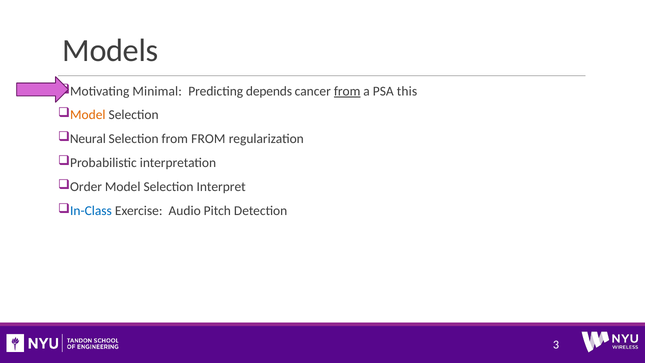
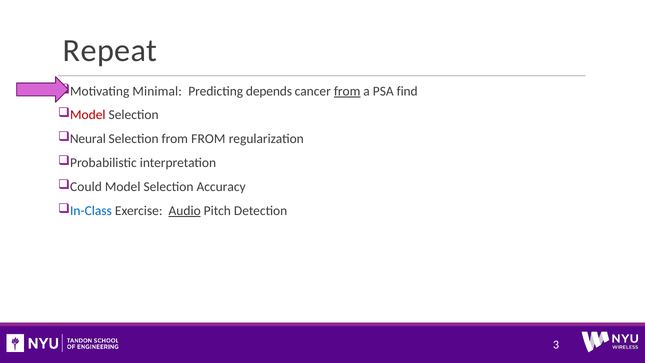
Models: Models -> Repeat (110, 51)
this: this -> find (407, 91)
Model colour: orange -> red (88, 115)
Order: Order -> Could (86, 187)
Interpret: Interpret -> Accuracy (221, 187)
Audio underline: none -> present (185, 211)
